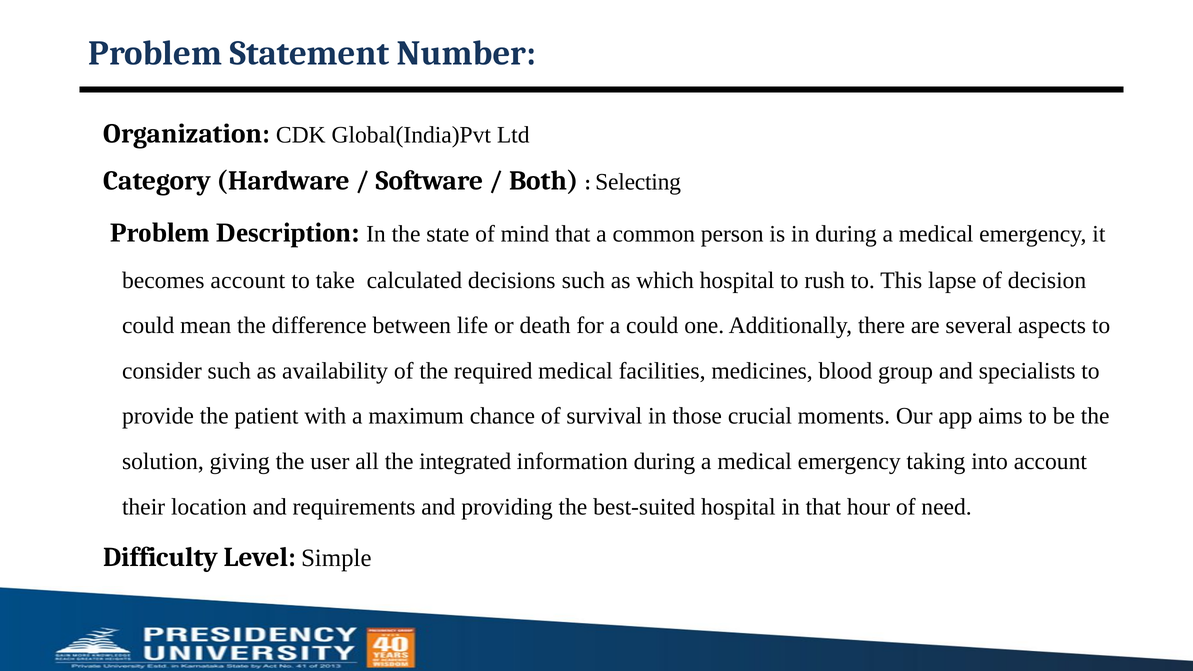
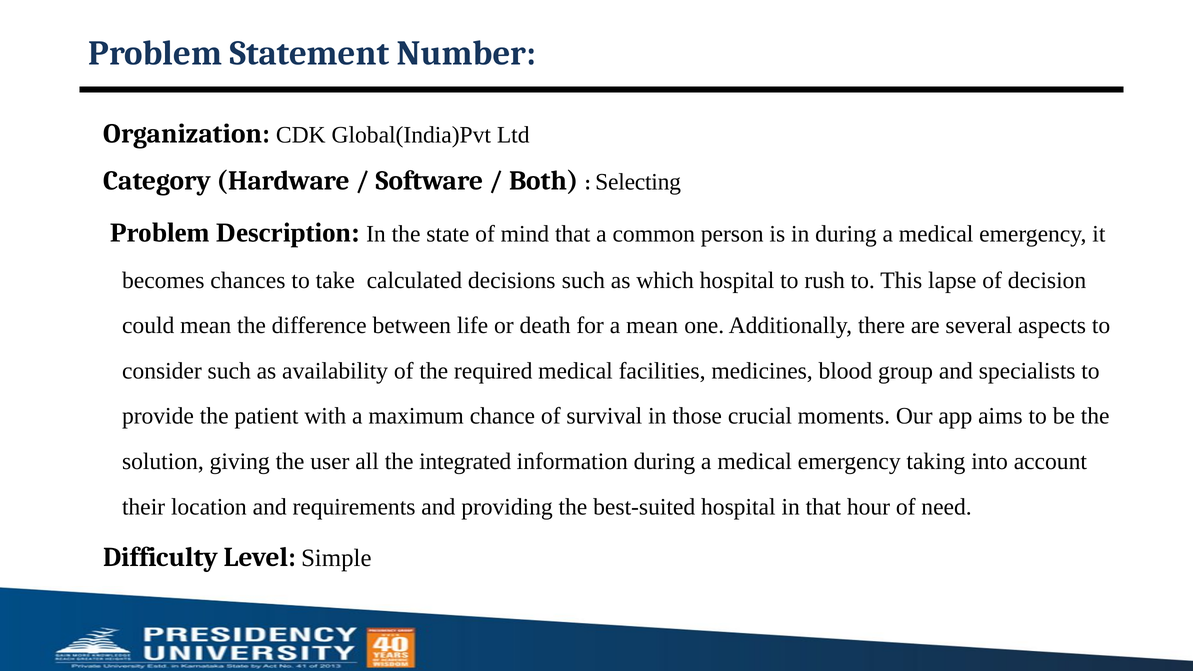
becomes account: account -> chances (248, 280)
a could: could -> mean (652, 326)
